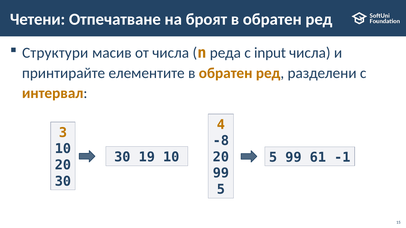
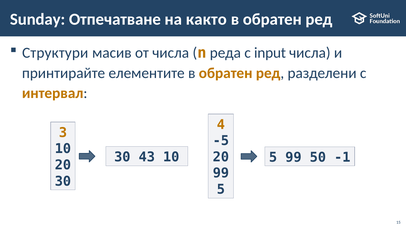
Четени: Четени -> Sunday (38, 19)
броят: броят -> както (206, 19)
-8: -8 -> -5 (221, 141)
19: 19 -> 43 (147, 157)
61: 61 -> 50 (318, 158)
